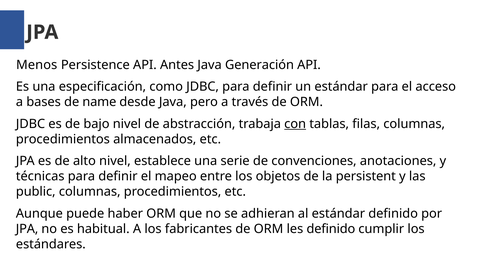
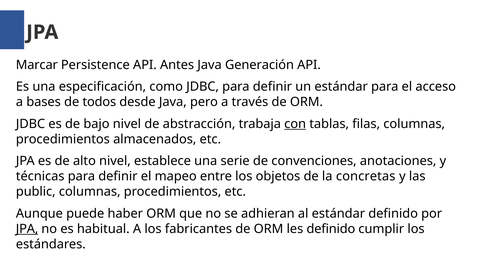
Menos: Menos -> Marcar (37, 65)
name: name -> todos (99, 102)
persistent: persistent -> concretas (366, 177)
JPA underline: none -> present (27, 229)
